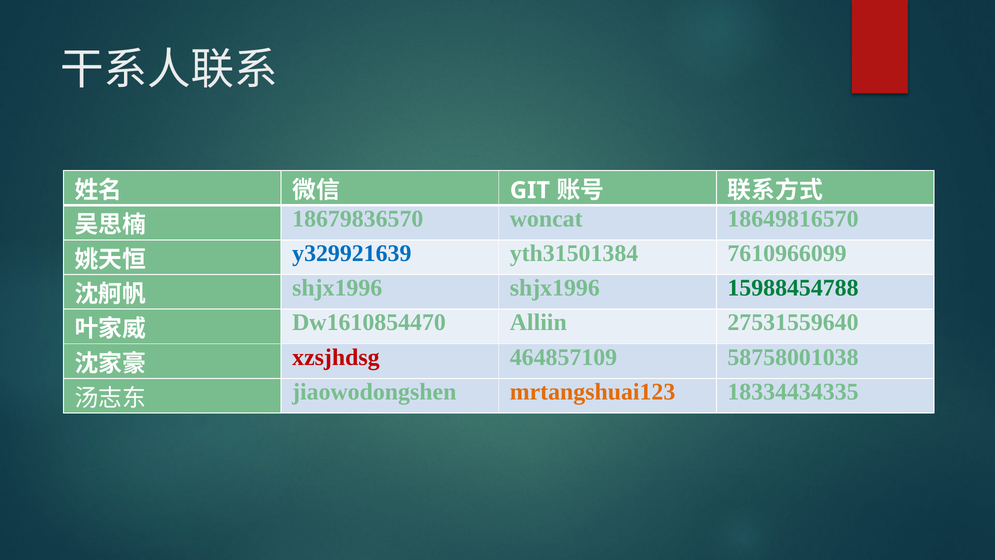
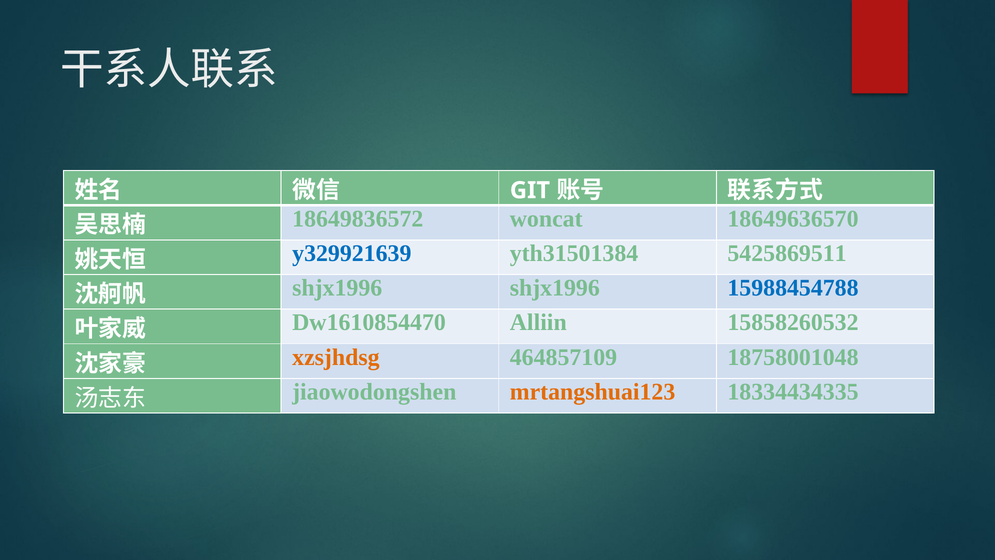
18679836570: 18679836570 -> 18649836572 (358, 219)
18649816570: 18649816570 -> 18649636570 (793, 219)
7610966099: 7610966099 -> 5425869511 (787, 253)
15988454788 colour: green -> blue (793, 288)
27531559640: 27531559640 -> 15858260532 (793, 322)
xzsjhdsg colour: red -> orange (336, 357)
58758001038: 58758001038 -> 18758001048 (793, 357)
